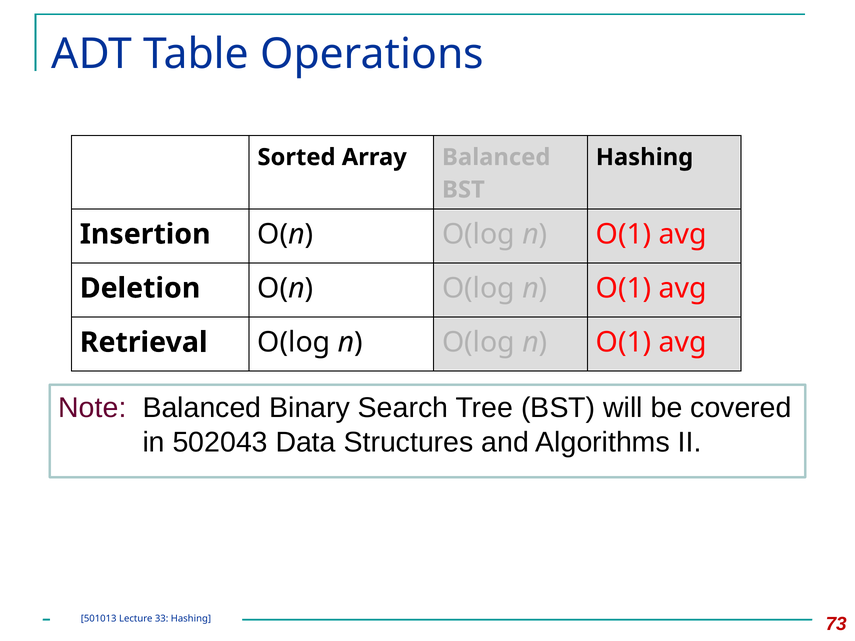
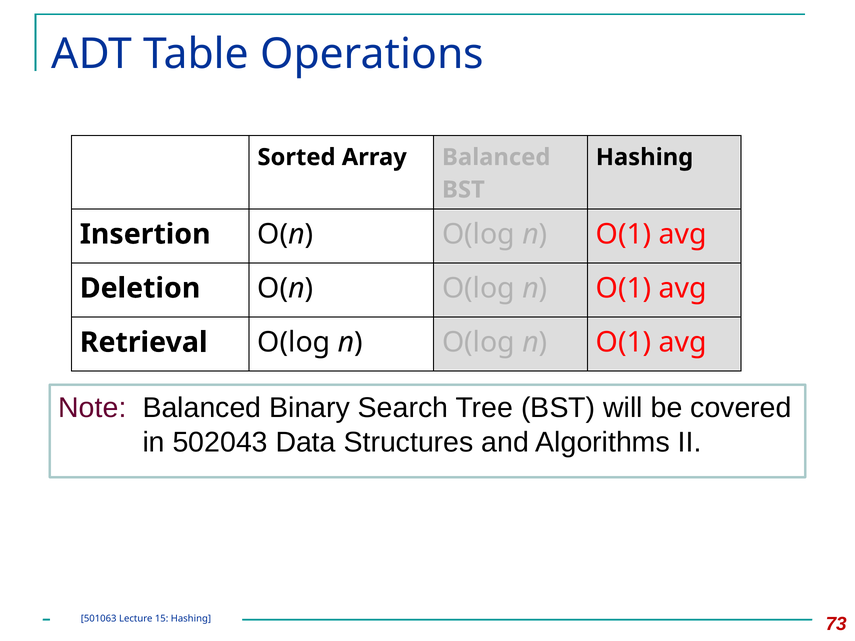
501013: 501013 -> 501063 (99, 619)
33: 33 -> 15 (162, 619)
